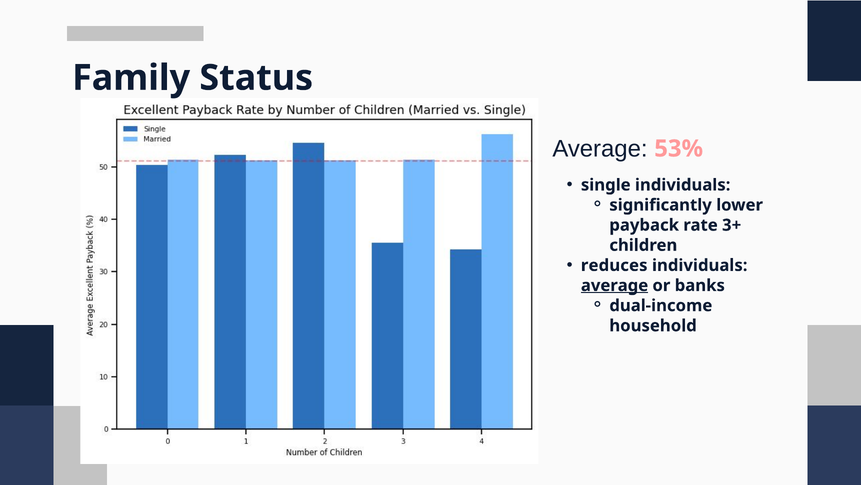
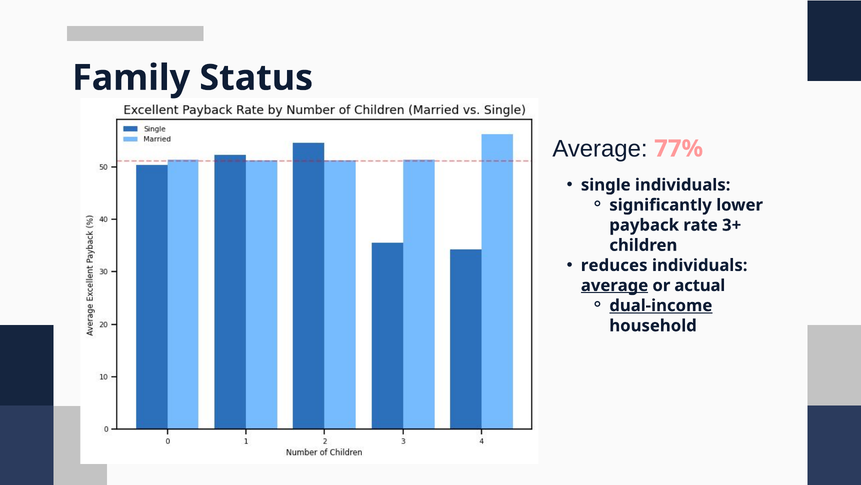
53%: 53% -> 77% (679, 148)
banks: banks -> actual (700, 285)
dual-income underline: none -> present (661, 305)
